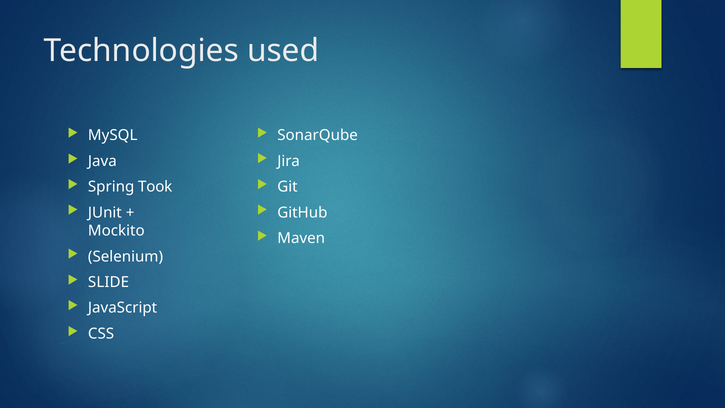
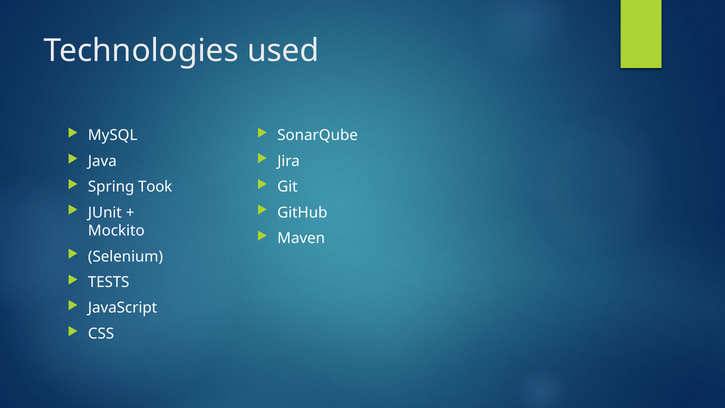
SLIDE: SLIDE -> TESTS (109, 282)
